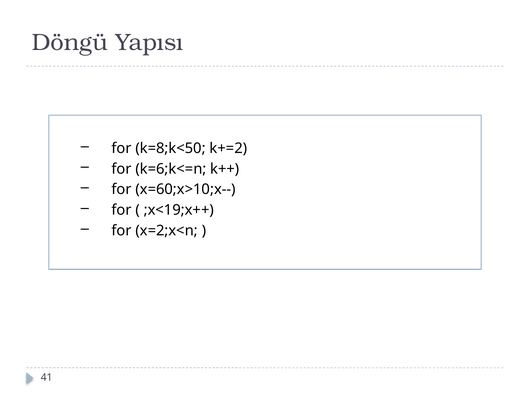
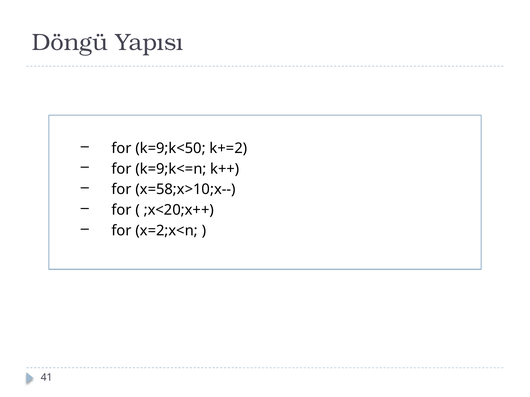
k=8;k<50: k=8;k<50 -> k=9;k<50 (171, 148)
k=6;k<=n: k=6;k<=n -> k=9;k<=n (171, 169)
x=60;x>10;x--: x=60;x>10;x-- -> x=58;x>10;x-- (186, 190)
;x<19;x++: ;x<19;x++ -> ;x<20;x++ (179, 210)
